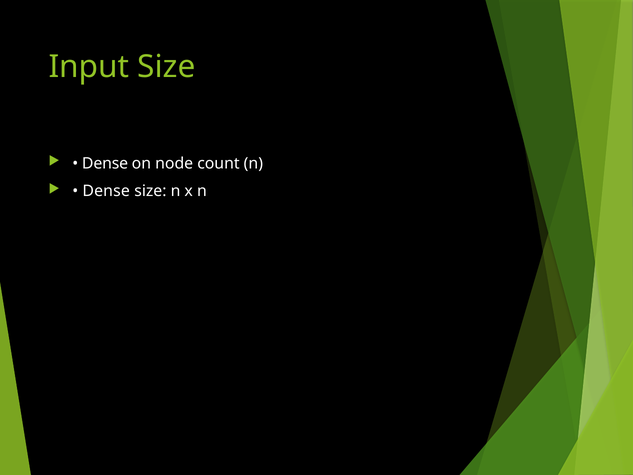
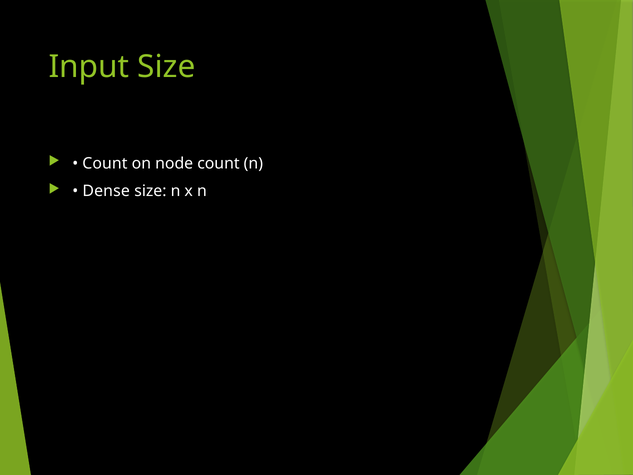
Dense: Dense -> Count (105, 163)
